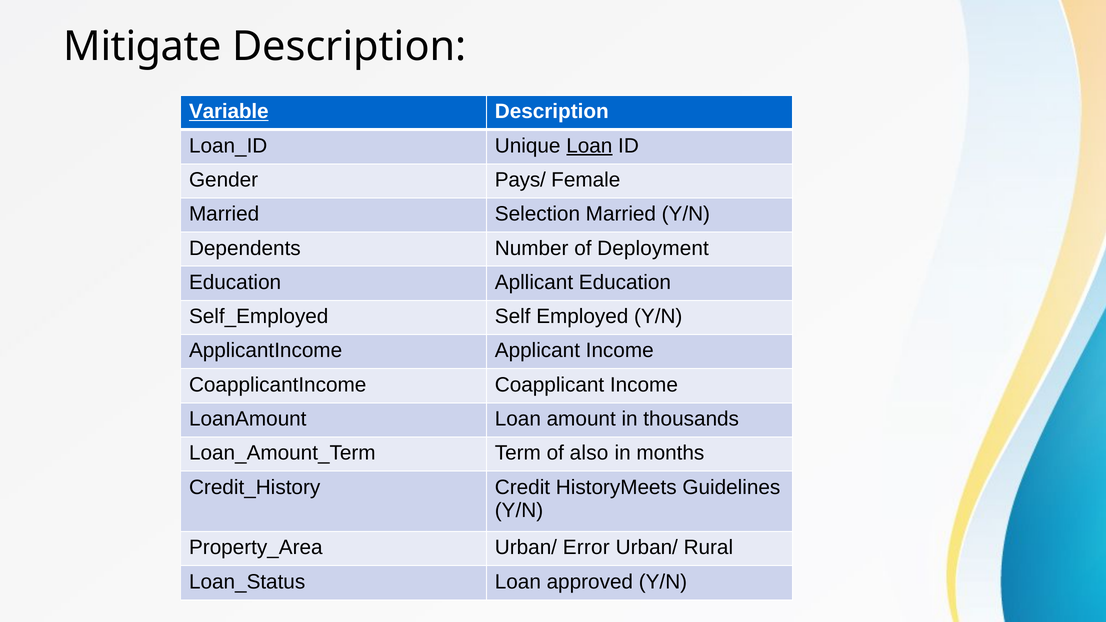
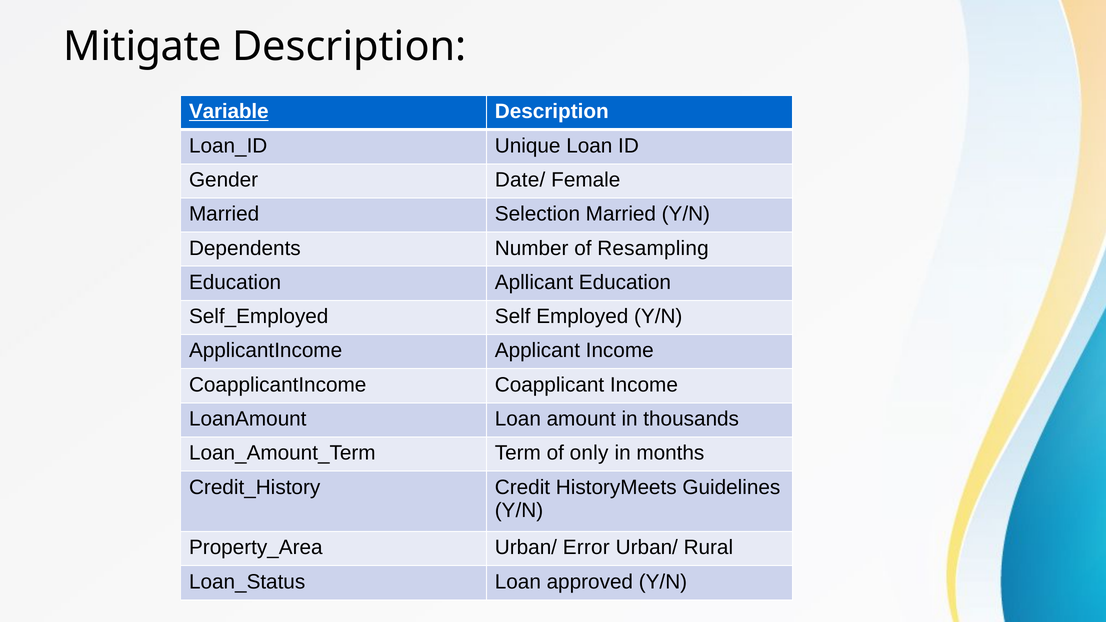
Loan underline: present -> none (589, 146)
Pays/: Pays/ -> Date/ (520, 180)
Deployment: Deployment -> Resampling (653, 248)
also: also -> only (589, 453)
